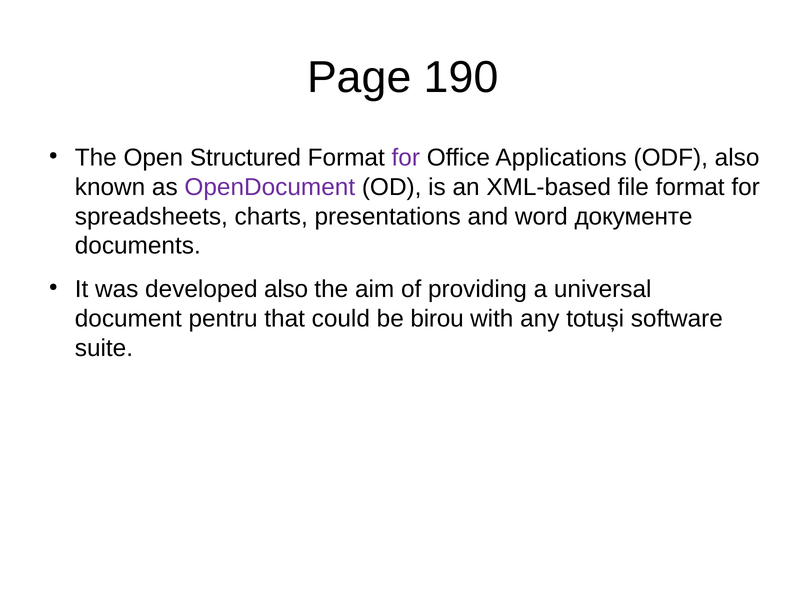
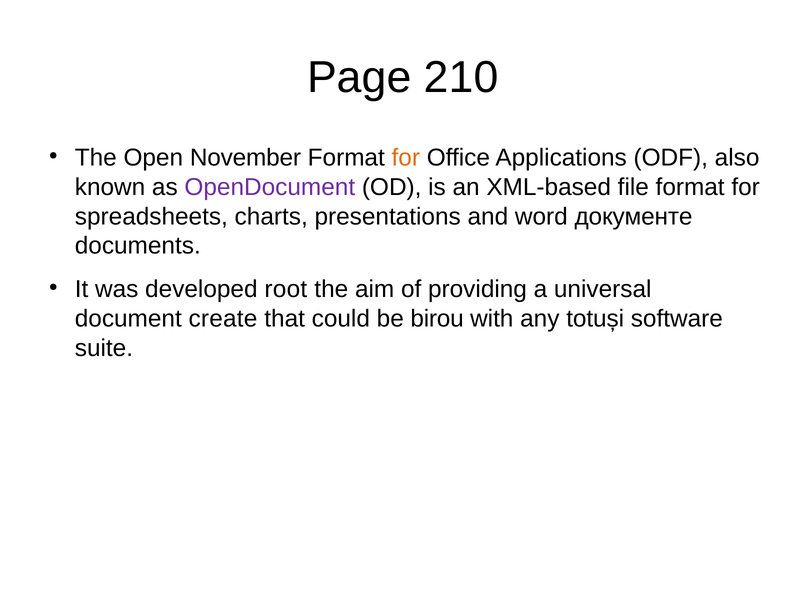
190: 190 -> 210 (461, 78)
Structured: Structured -> November (246, 158)
for colour: purple -> orange (406, 158)
developed also: also -> root (286, 289)
pentru: pentru -> create (223, 318)
